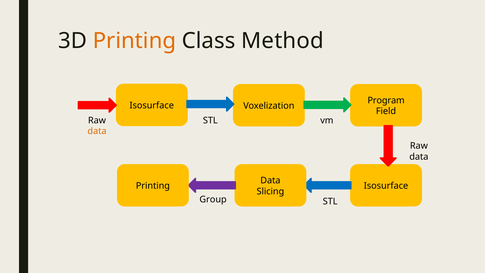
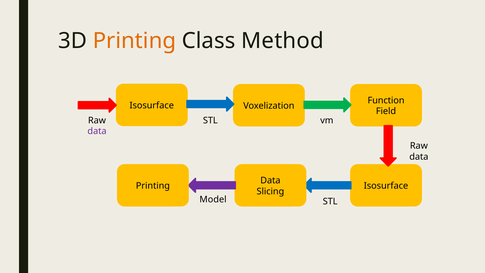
Program: Program -> Function (386, 100)
data colour: orange -> purple (97, 131)
Group: Group -> Model (213, 199)
